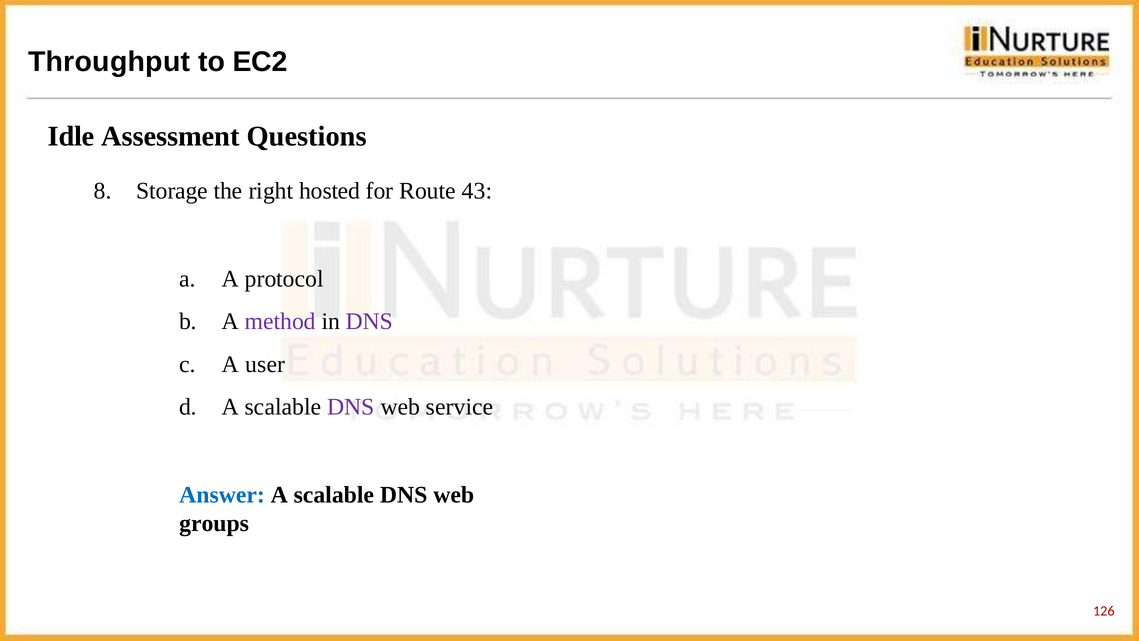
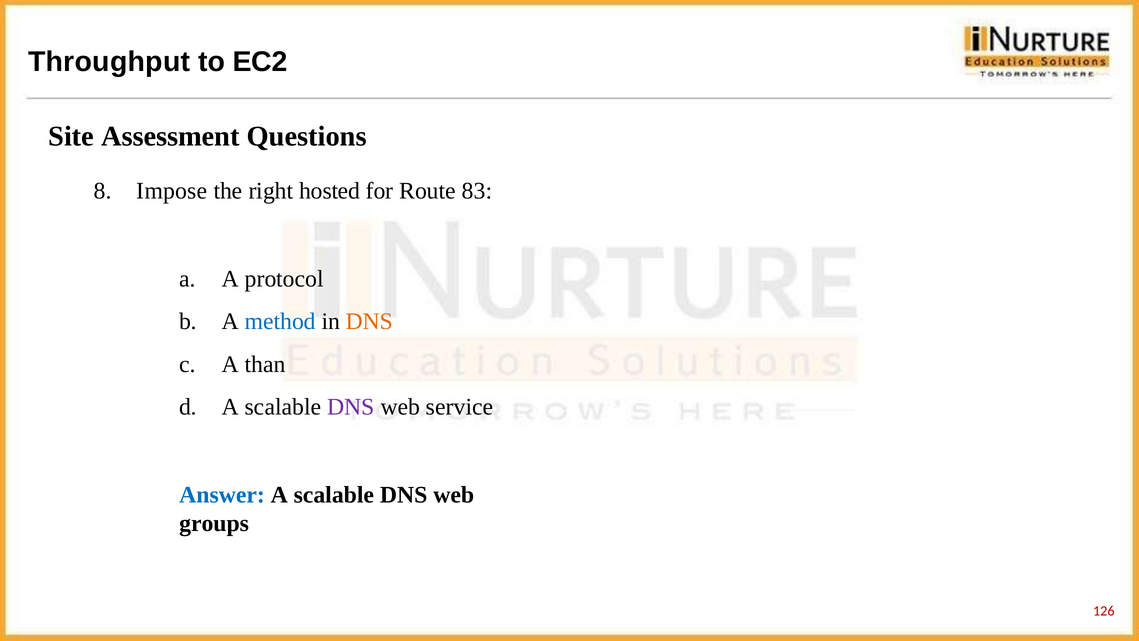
Idle: Idle -> Site (71, 136)
Storage: Storage -> Impose (172, 191)
43: 43 -> 83 (477, 191)
method colour: purple -> blue (280, 321)
DNS colour: purple -> orange (369, 321)
user: user -> than (265, 364)
